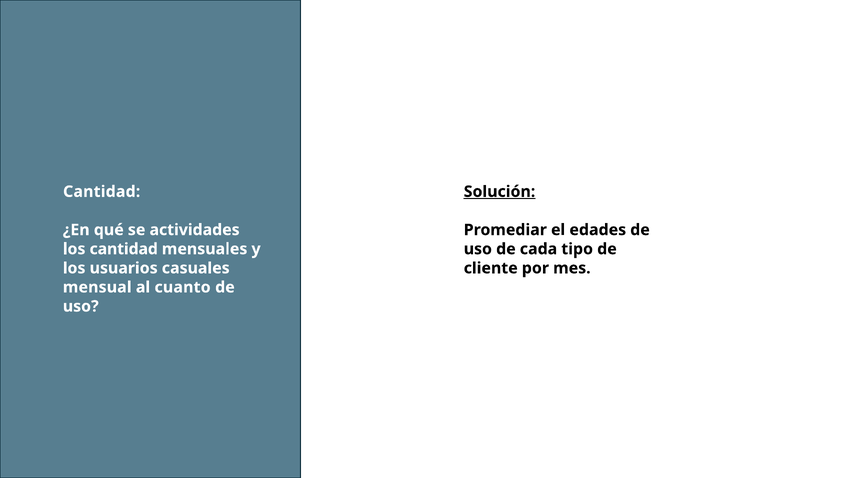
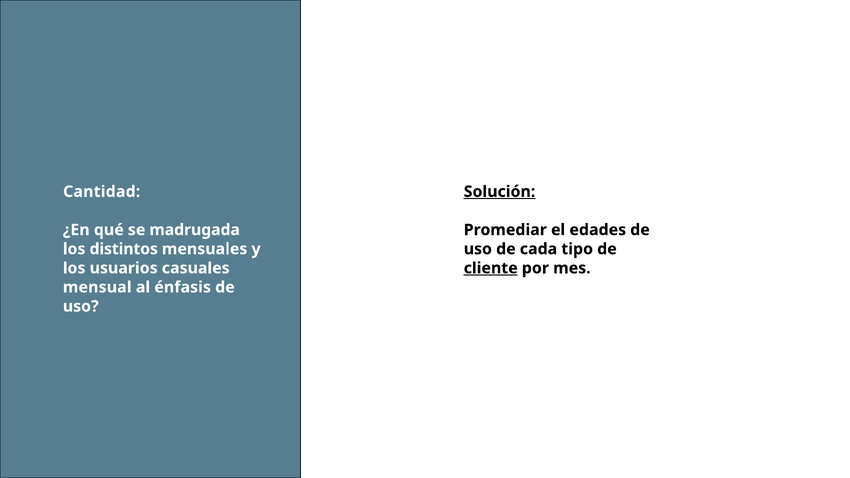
actividades: actividades -> madrugada (195, 230)
los cantidad: cantidad -> distintos (124, 249)
cliente underline: none -> present (491, 268)
cuanto: cuanto -> énfasis (183, 287)
